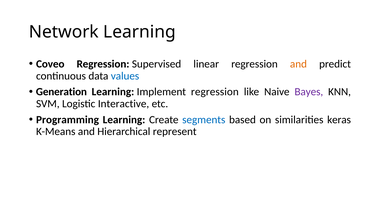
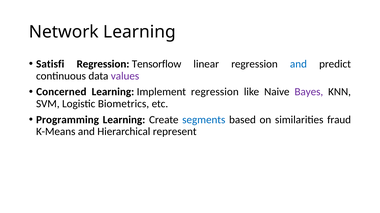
Coveo: Coveo -> Satisfi (50, 64)
Supervised: Supervised -> Tensorflow (157, 64)
and colour: orange -> blue (298, 64)
values colour: blue -> purple (125, 76)
Generation: Generation -> Concerned (61, 92)
Interactive: Interactive -> Biometrics (124, 104)
keras: keras -> fraud (339, 120)
